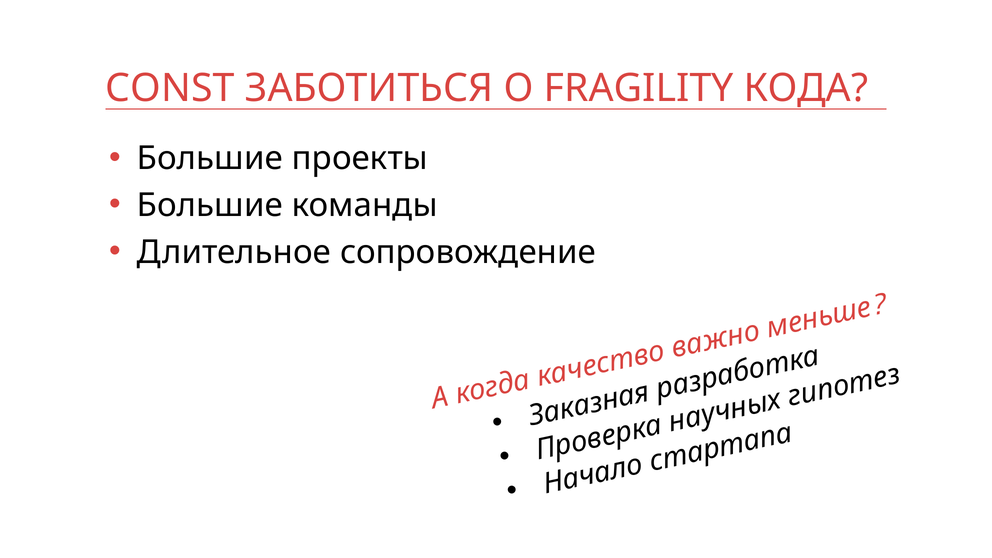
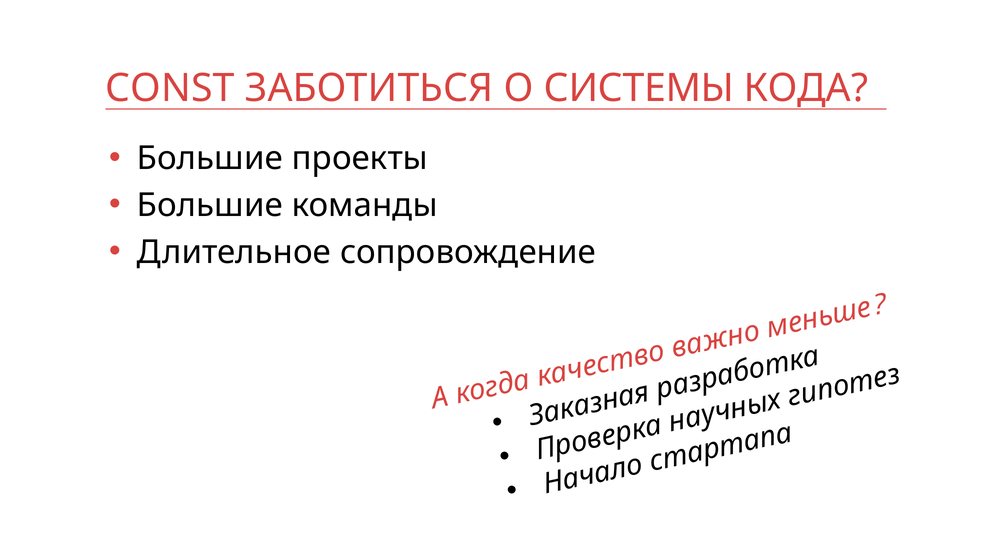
FRAGILITY: FRAGILITY -> СИСТЕМЫ (639, 88)
